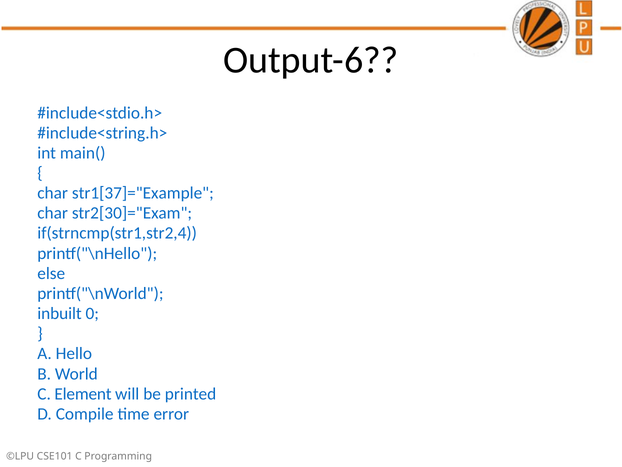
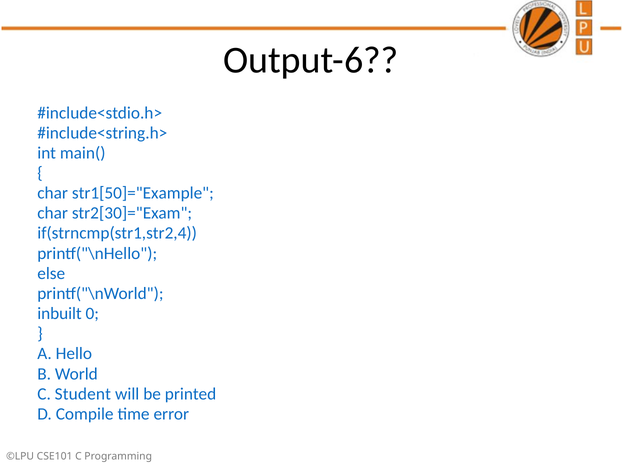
str1[37]="Example: str1[37]="Example -> str1[50]="Example (143, 193)
Element: Element -> Student (83, 393)
